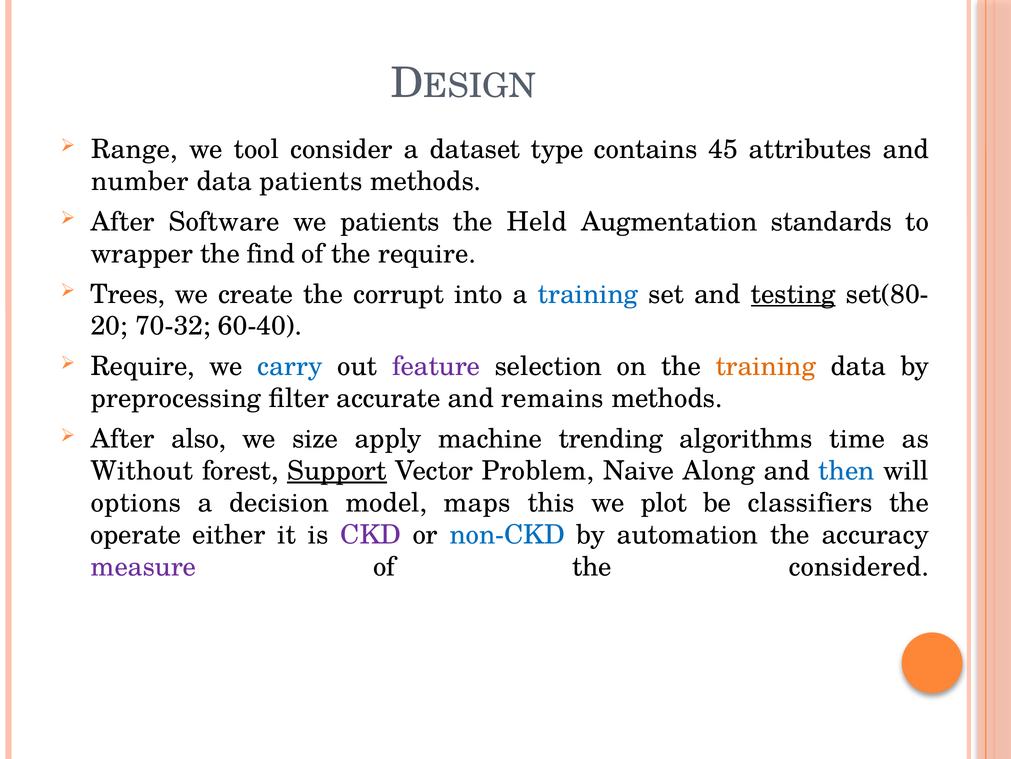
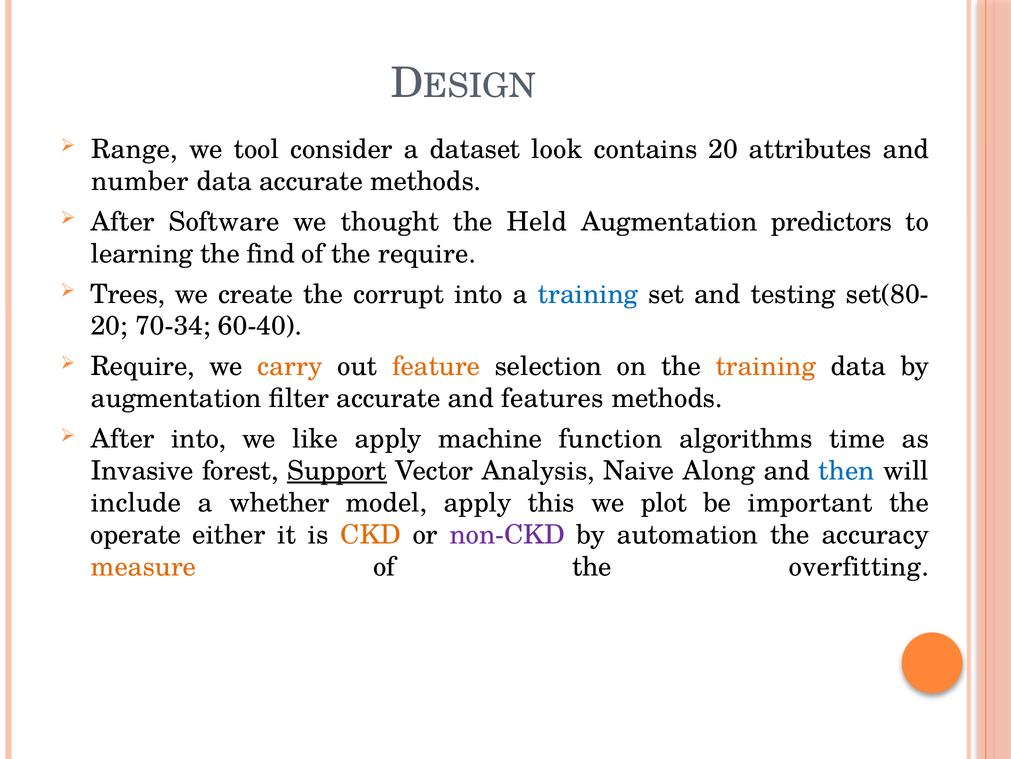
type: type -> look (557, 149)
contains 45: 45 -> 20 (723, 149)
data patients: patients -> accurate (311, 181)
we patients: patients -> thought (390, 222)
standards: standards -> predictors (831, 222)
wrapper: wrapper -> learning (142, 254)
testing underline: present -> none (793, 294)
70-32: 70-32 -> 70-34 (173, 326)
carry colour: blue -> orange (290, 366)
feature colour: purple -> orange (436, 366)
preprocessing: preprocessing -> augmentation (176, 398)
remains: remains -> features (553, 398)
After also: also -> into (199, 439)
size: size -> like (315, 439)
trending: trending -> function (611, 439)
Without: Without -> Invasive (142, 471)
Problem: Problem -> Analysis (538, 471)
options: options -> include (136, 503)
decision: decision -> whether (279, 503)
model maps: maps -> apply (478, 503)
classifiers: classifiers -> important (810, 503)
CKD colour: purple -> orange (371, 535)
non-CKD colour: blue -> purple (507, 535)
measure colour: purple -> orange (144, 566)
considered: considered -> overfitting (859, 566)
